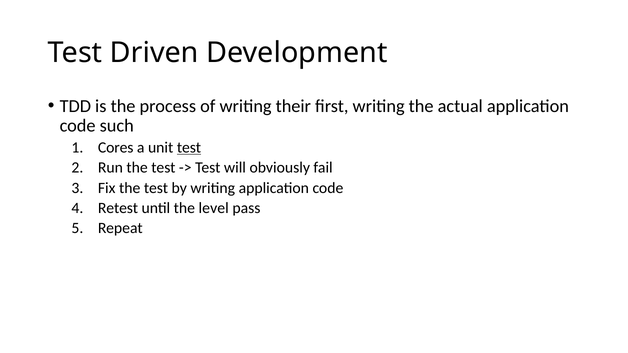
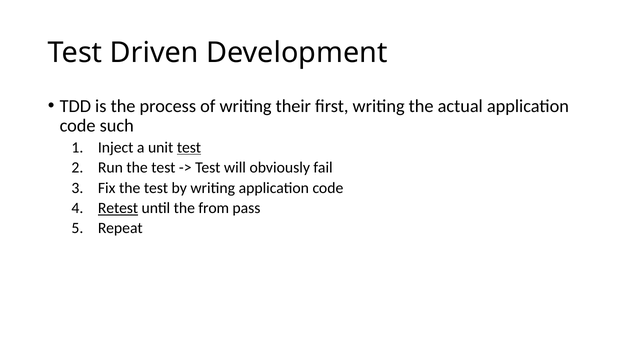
Cores: Cores -> Inject (116, 148)
Retest underline: none -> present (118, 208)
level: level -> from (214, 208)
